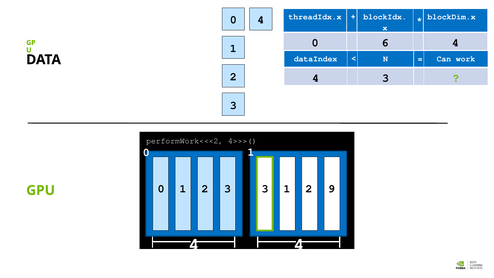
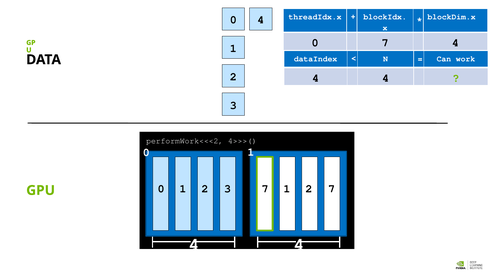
0 6: 6 -> 7 (385, 43)
3: 3 -> 4 (386, 78)
3 3: 3 -> 7 (265, 189)
2 9: 9 -> 7 (332, 189)
